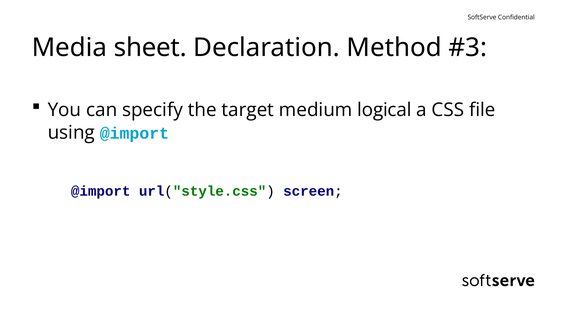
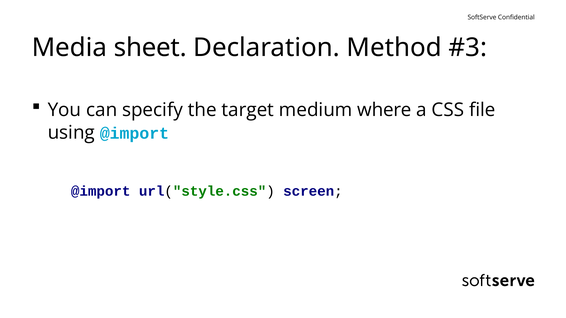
logical: logical -> where (384, 110)
